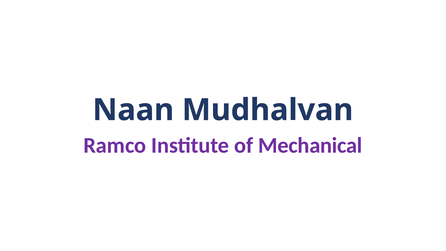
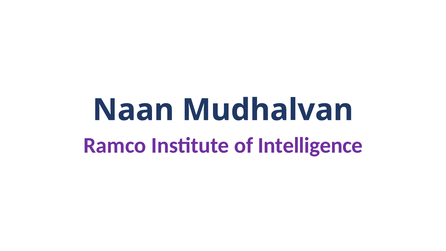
Mechanical: Mechanical -> Intelligence (310, 145)
